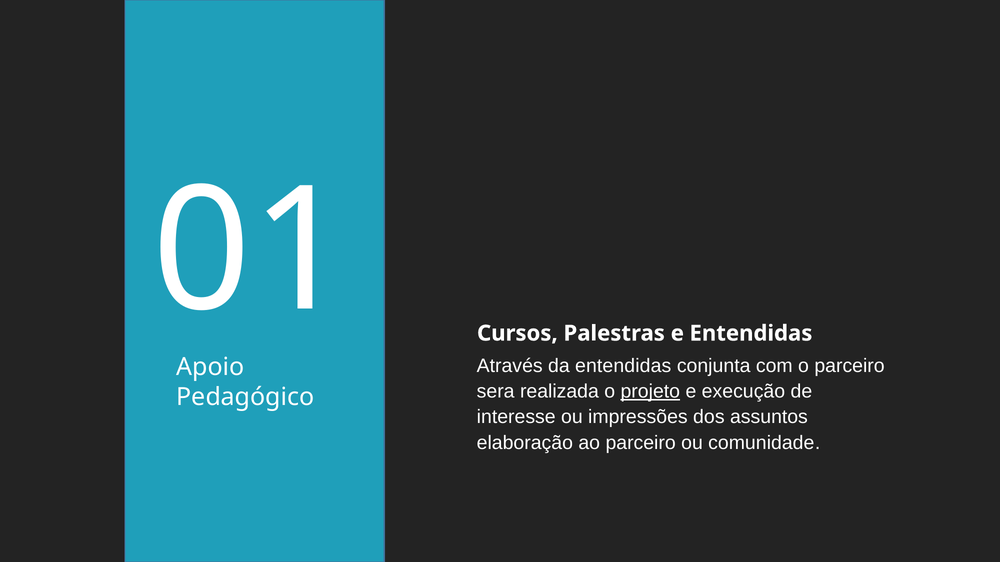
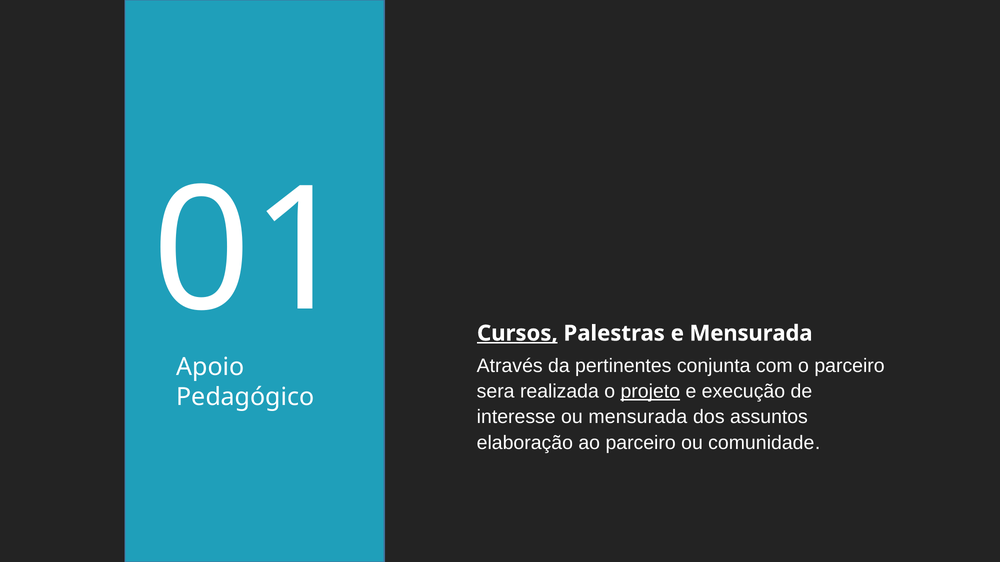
Cursos underline: none -> present (517, 334)
e Entendidas: Entendidas -> Mensurada (751, 334)
da entendidas: entendidas -> pertinentes (623, 366)
ou impressões: impressões -> mensurada (638, 417)
